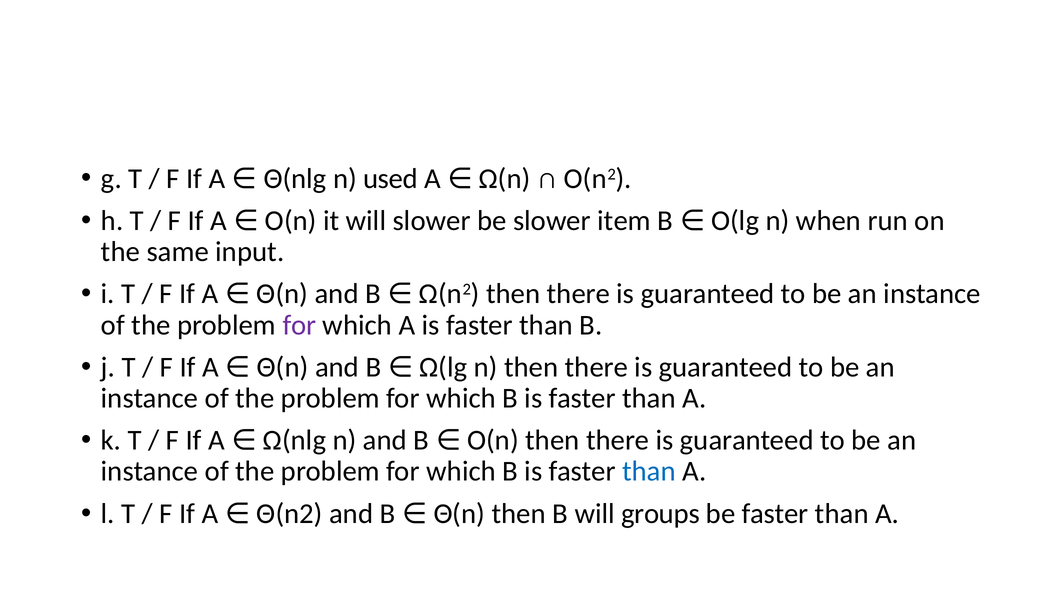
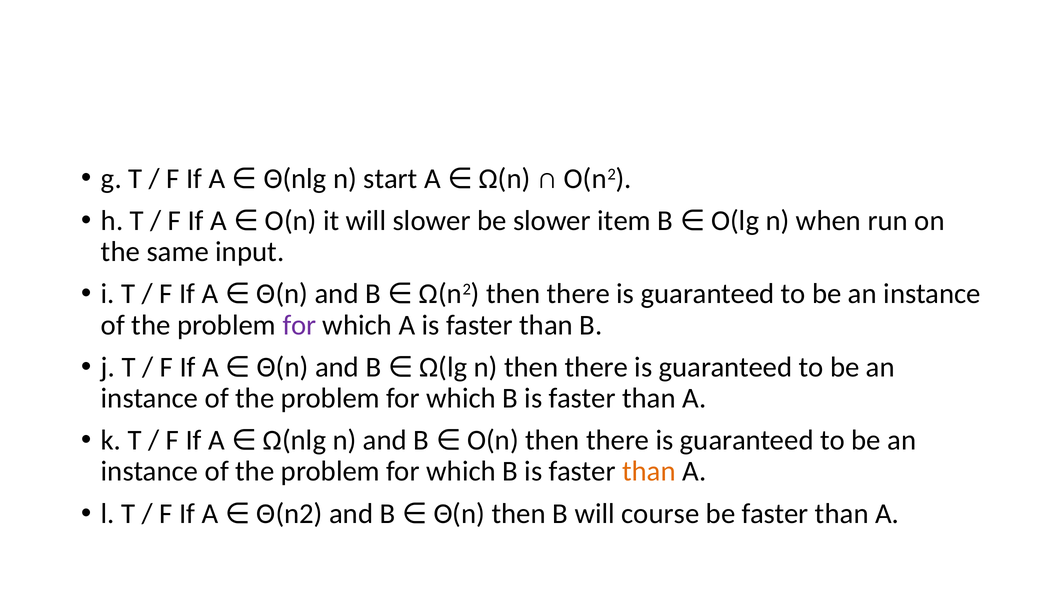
used: used -> start (390, 179)
than colour: blue -> orange (649, 471)
groups: groups -> course (660, 514)
